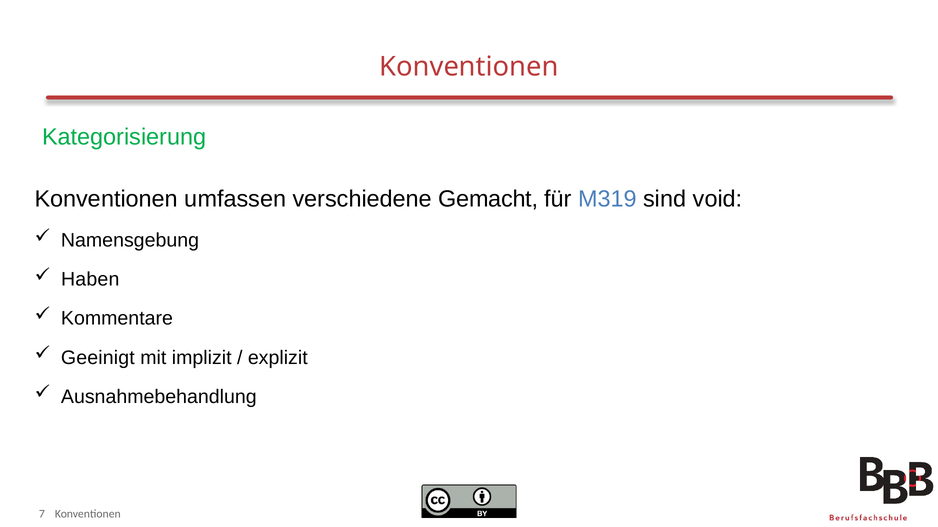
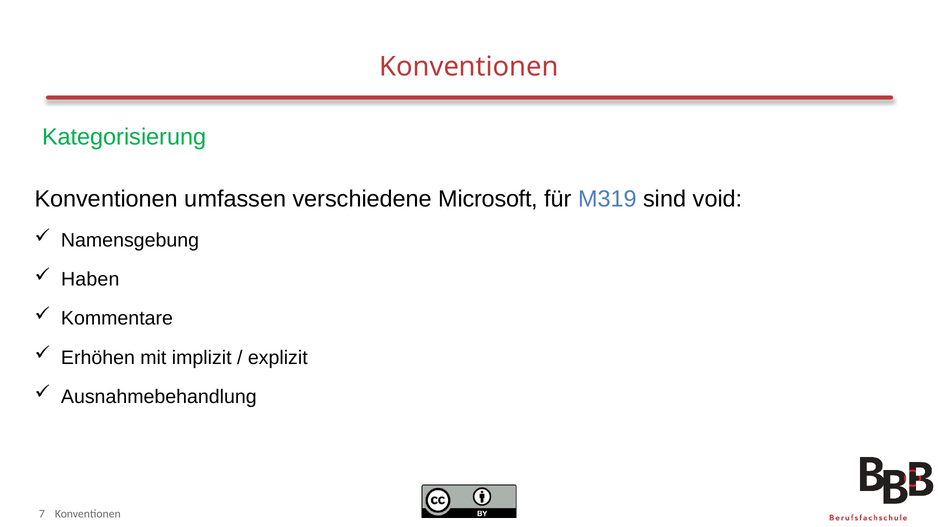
Gemacht: Gemacht -> Microsoft (488, 199)
Geeinigt: Geeinigt -> Erhöhen (98, 358)
